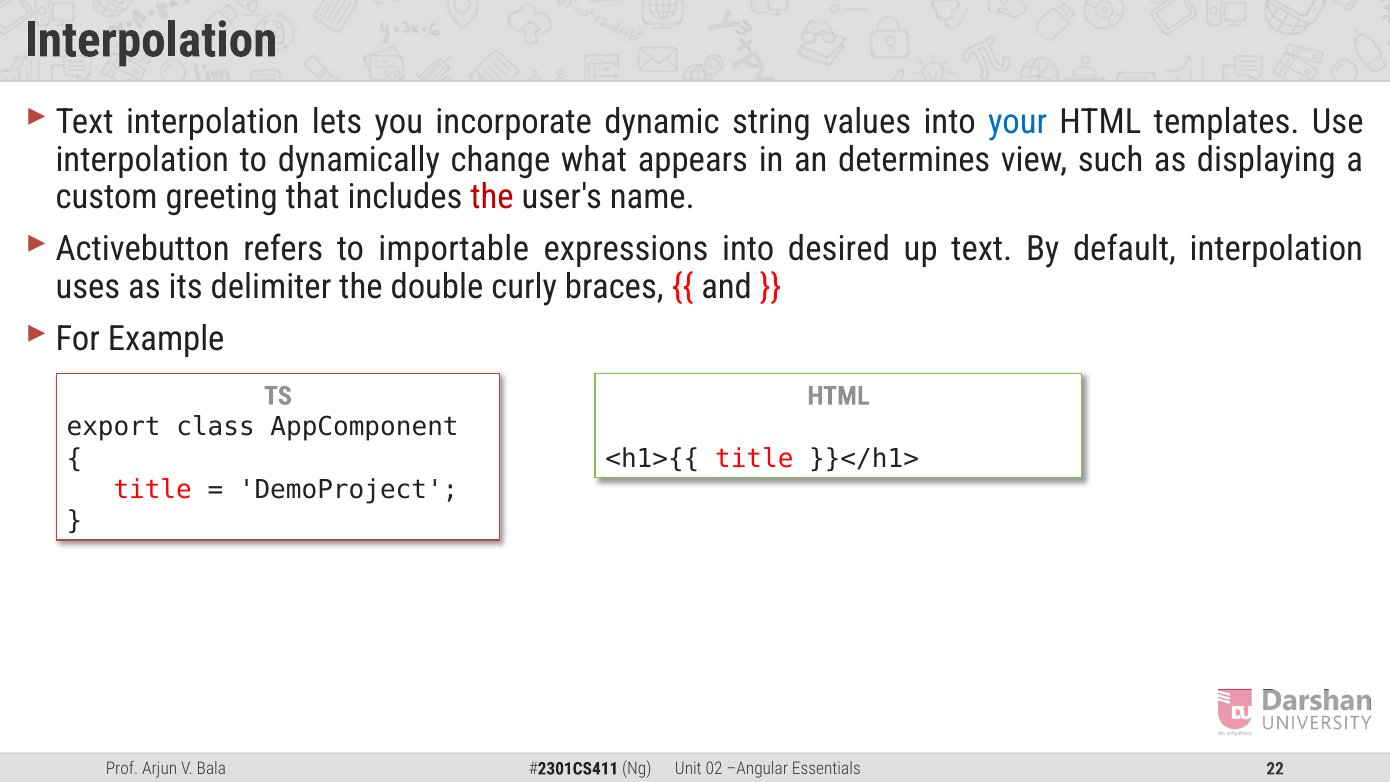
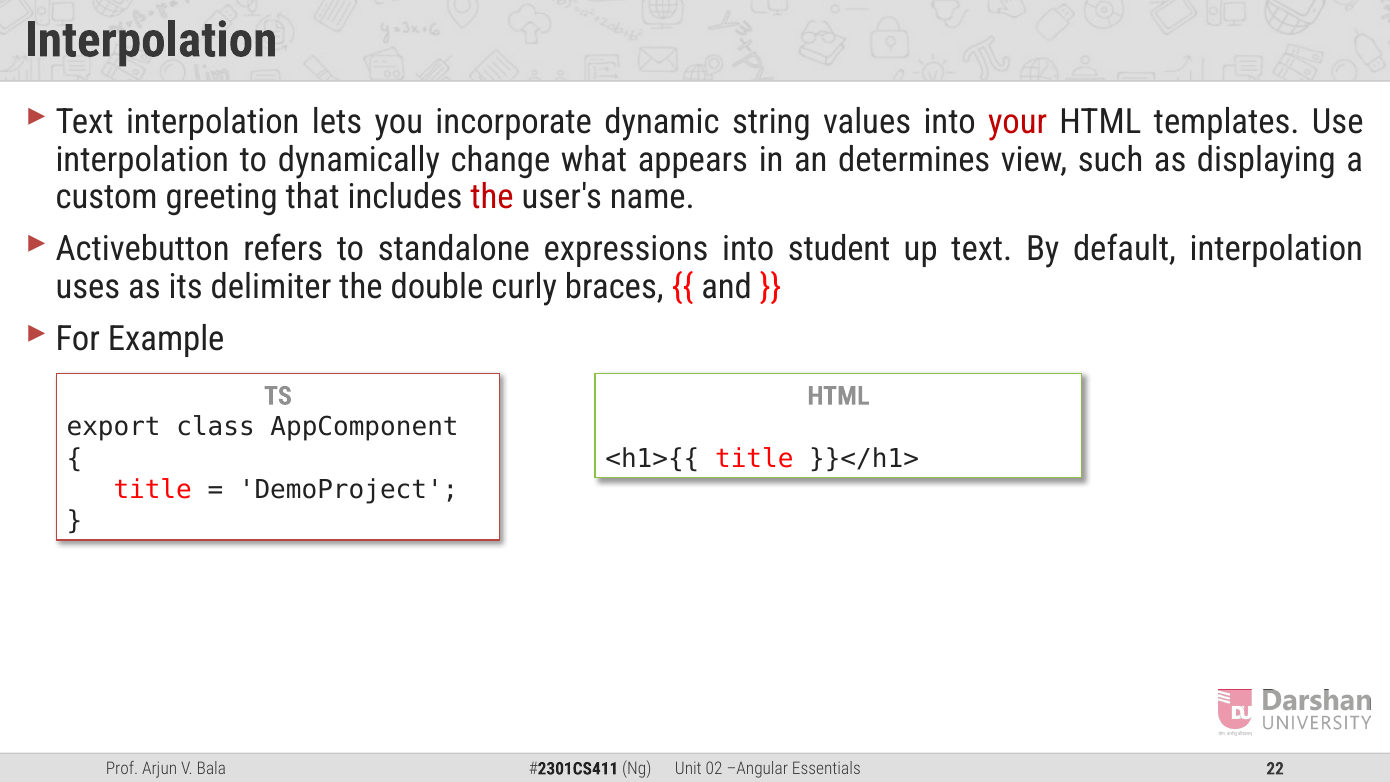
your colour: blue -> red (1018, 122)
importable: importable -> standalone (454, 249)
desired: desired -> student (839, 249)
